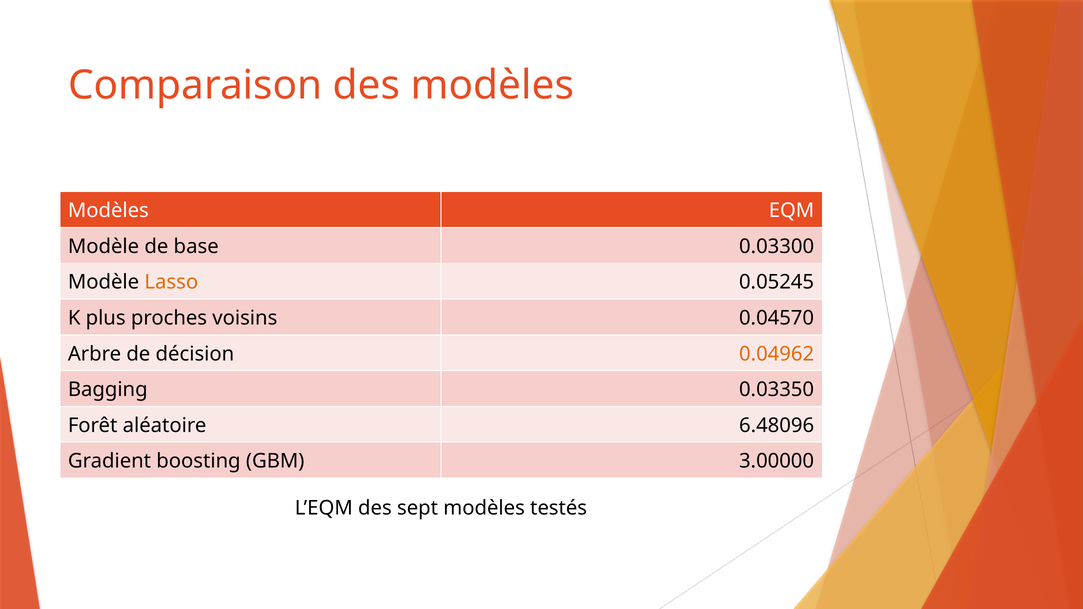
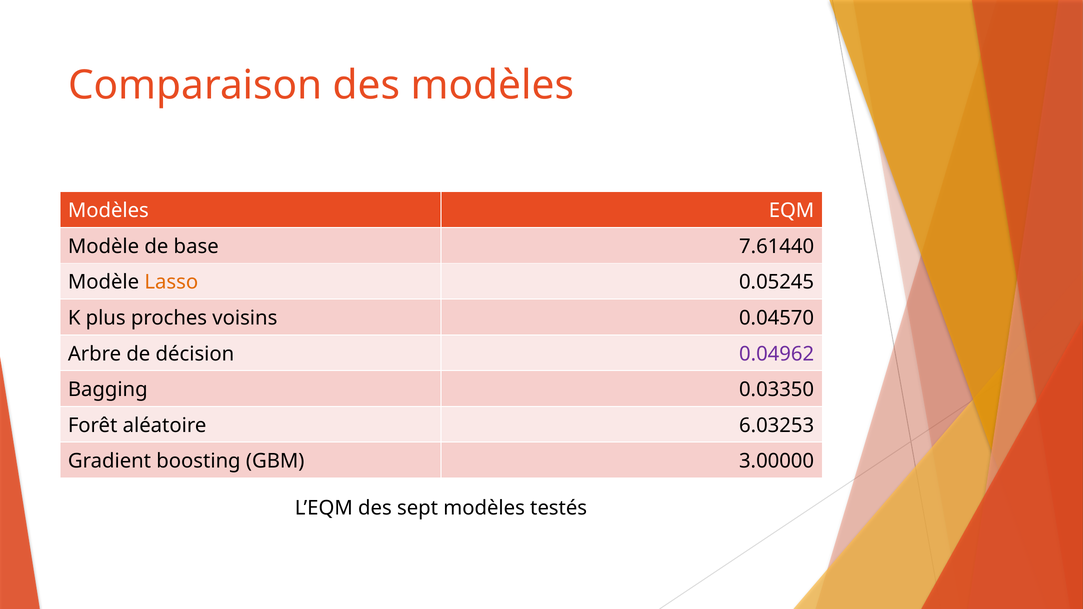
0.03300: 0.03300 -> 7.61440 (777, 247)
0.04962 colour: orange -> purple (777, 354)
6.48096: 6.48096 -> 6.03253 (777, 425)
